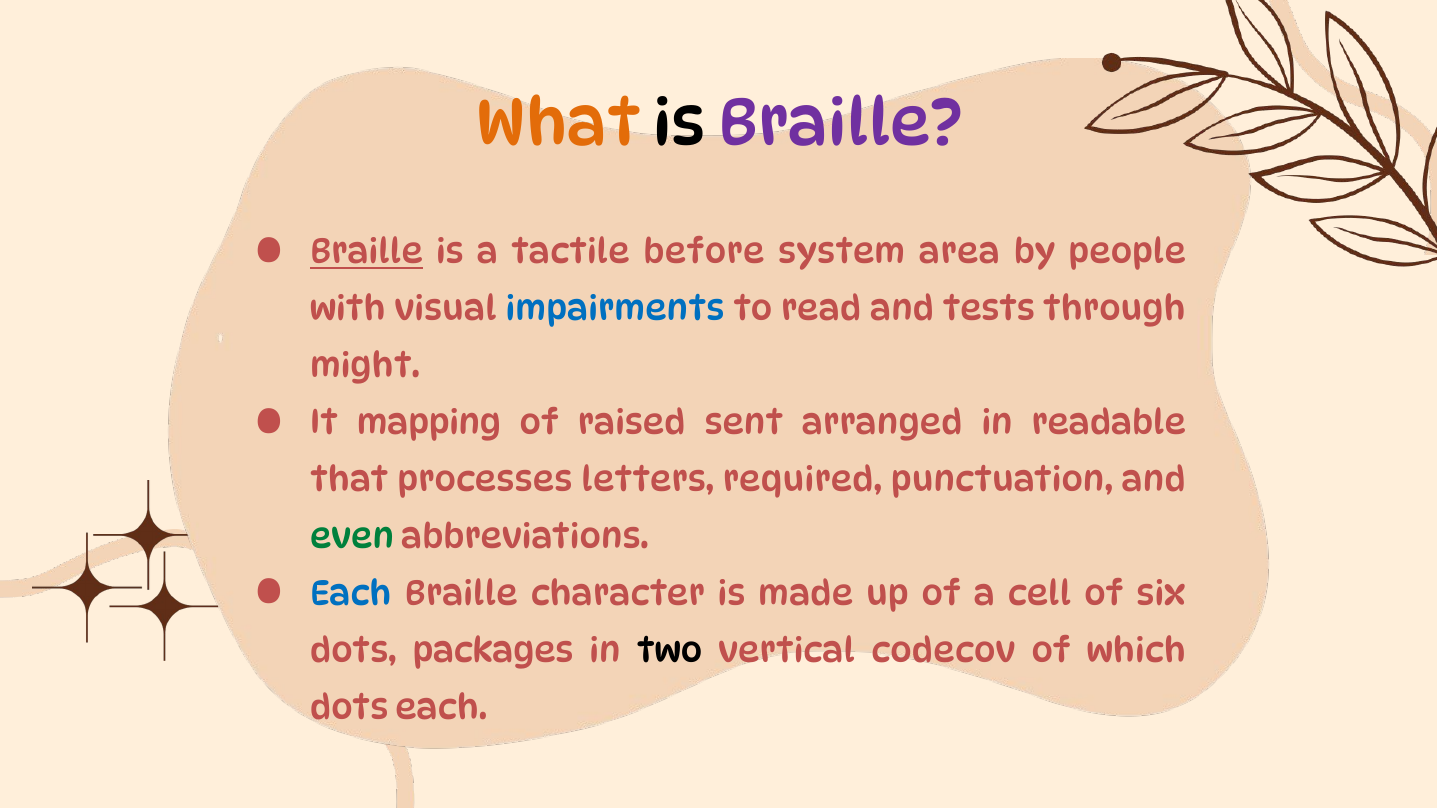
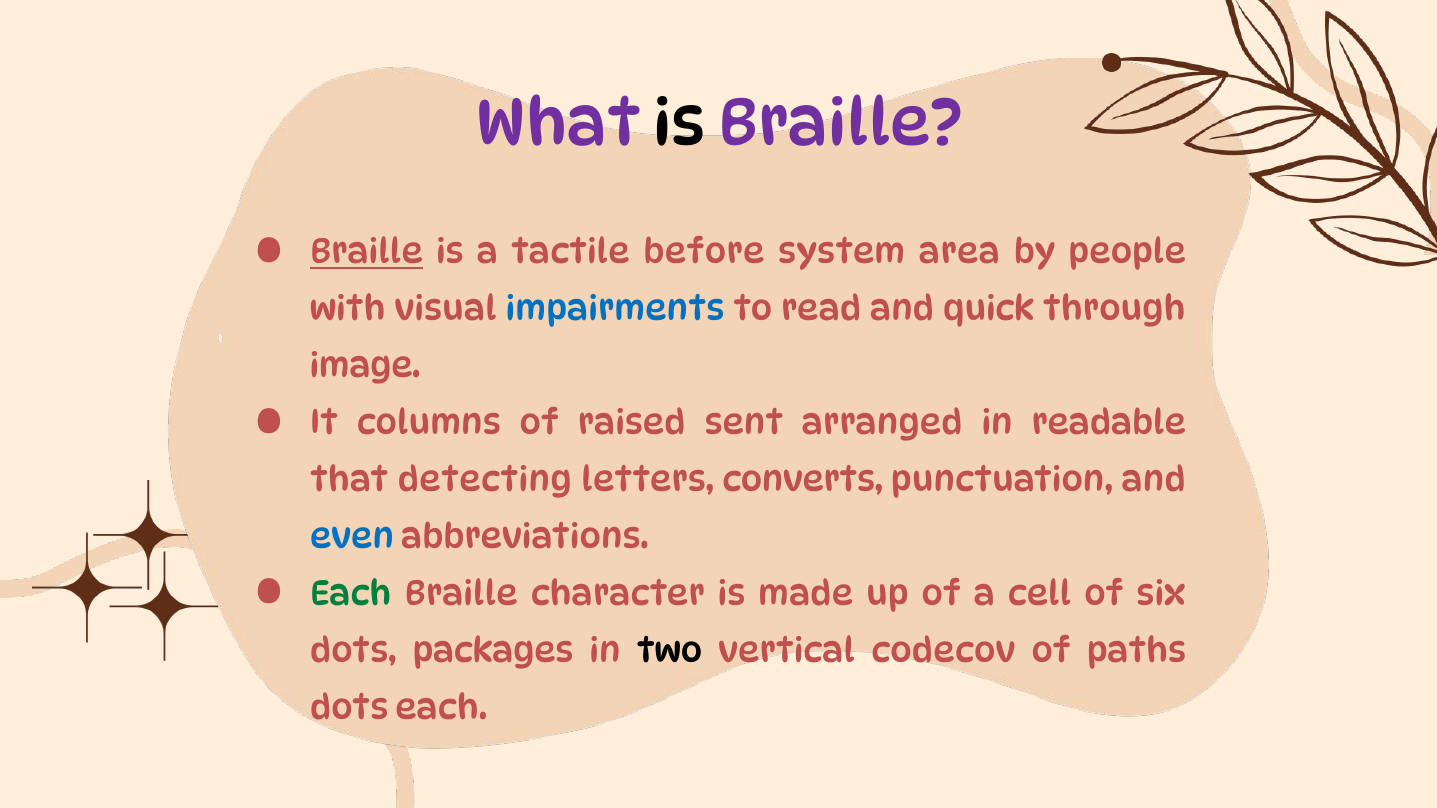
What colour: orange -> purple (558, 125)
tests: tests -> quick (989, 309)
might: might -> image (365, 366)
mapping: mapping -> columns (429, 423)
processes: processes -> detecting (485, 480)
required: required -> converts (803, 480)
even colour: green -> blue (352, 537)
Each colour: blue -> green (351, 594)
which: which -> paths (1137, 651)
